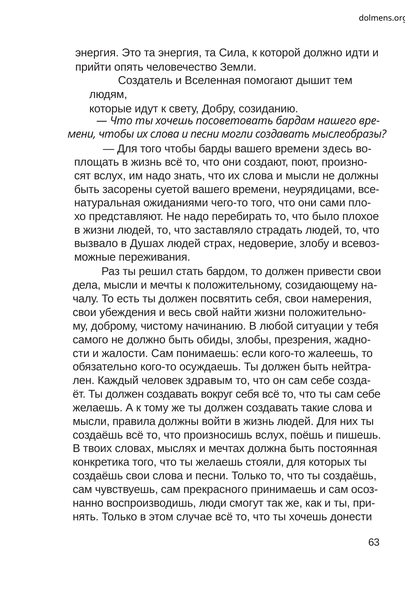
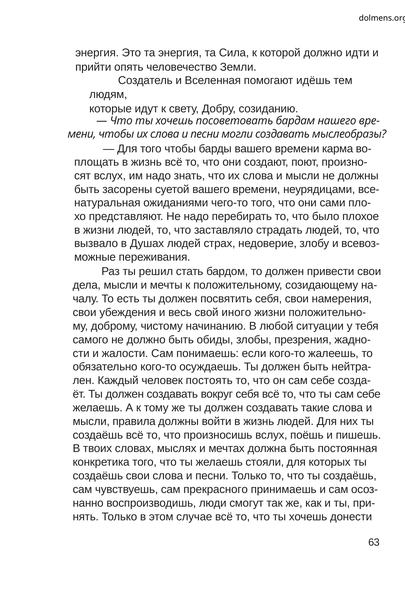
дышит: дышит -> идёшь (313, 80)
здесь: здесь -> карма (338, 149)
найти: найти -> иного (236, 312)
здравым: здравым -> постоять (209, 380)
